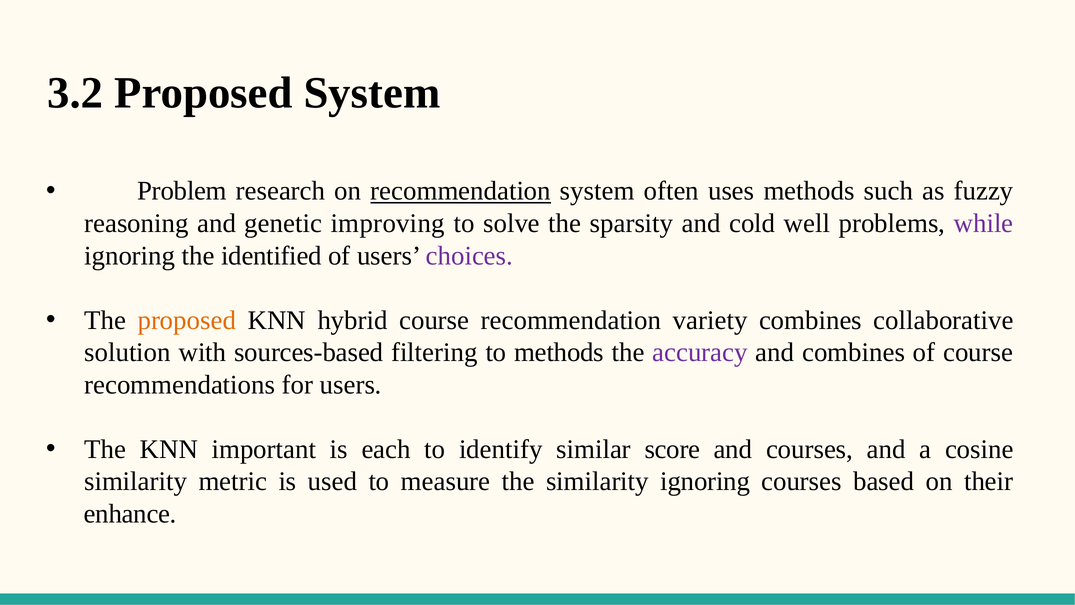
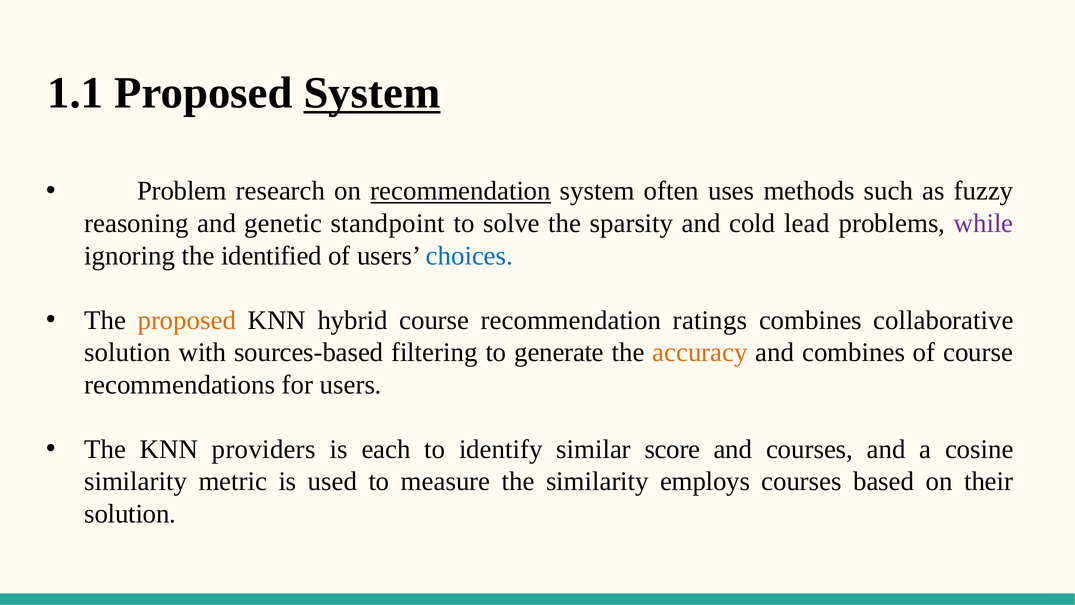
3.2: 3.2 -> 1.1 (75, 93)
System underline: none -> present (372, 93)
improving: improving -> standpoint (388, 223)
well: well -> lead (807, 223)
choices colour: purple -> blue (469, 256)
variety: variety -> ratings (710, 320)
to methods: methods -> generate (559, 352)
accuracy colour: purple -> orange (700, 352)
important: important -> providers (264, 449)
similarity ignoring: ignoring -> employs (705, 481)
enhance: enhance -> solution (130, 514)
